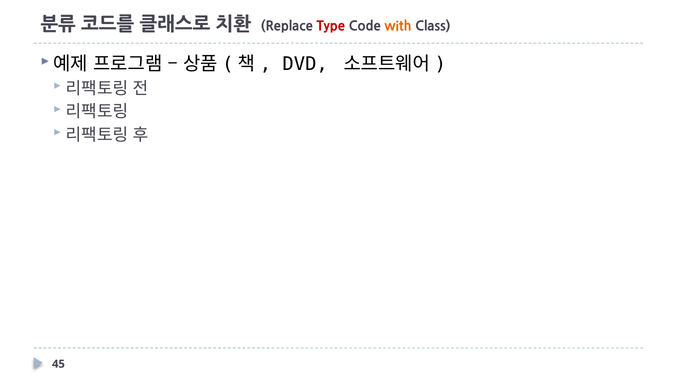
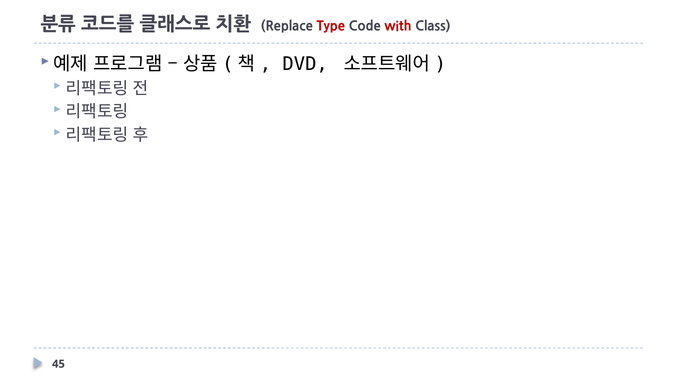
with colour: orange -> red (398, 27)
